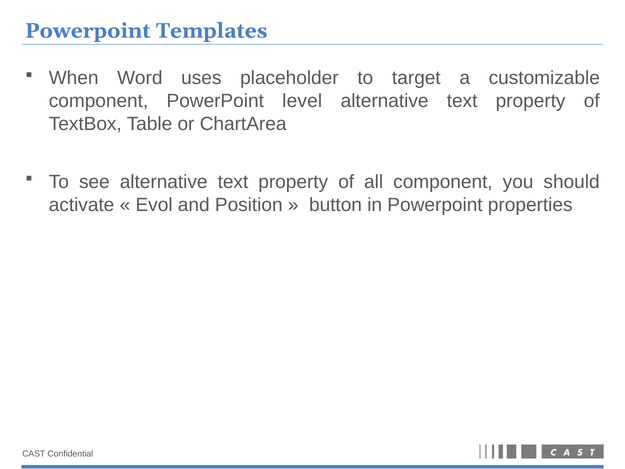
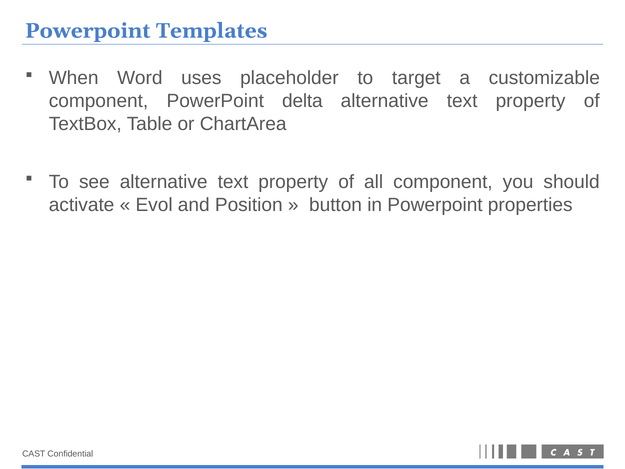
level: level -> delta (302, 101)
